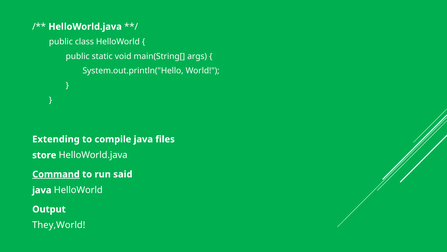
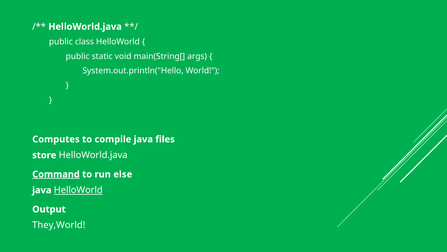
Extending: Extending -> Computes (56, 139)
said: said -> else (123, 174)
HelloWorld underline: none -> present (78, 190)
